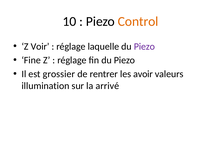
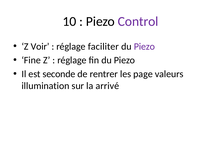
Control colour: orange -> purple (138, 21)
laquelle: laquelle -> faciliter (103, 46)
grossier: grossier -> seconde (59, 74)
avoir: avoir -> page (143, 74)
